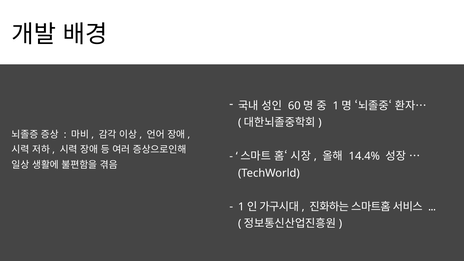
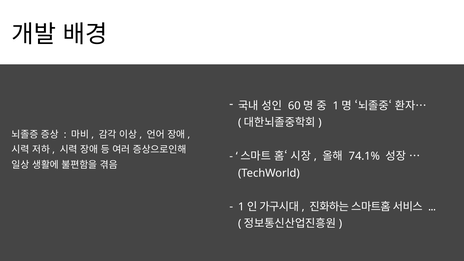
14.4%: 14.4% -> 74.1% (364, 156)
